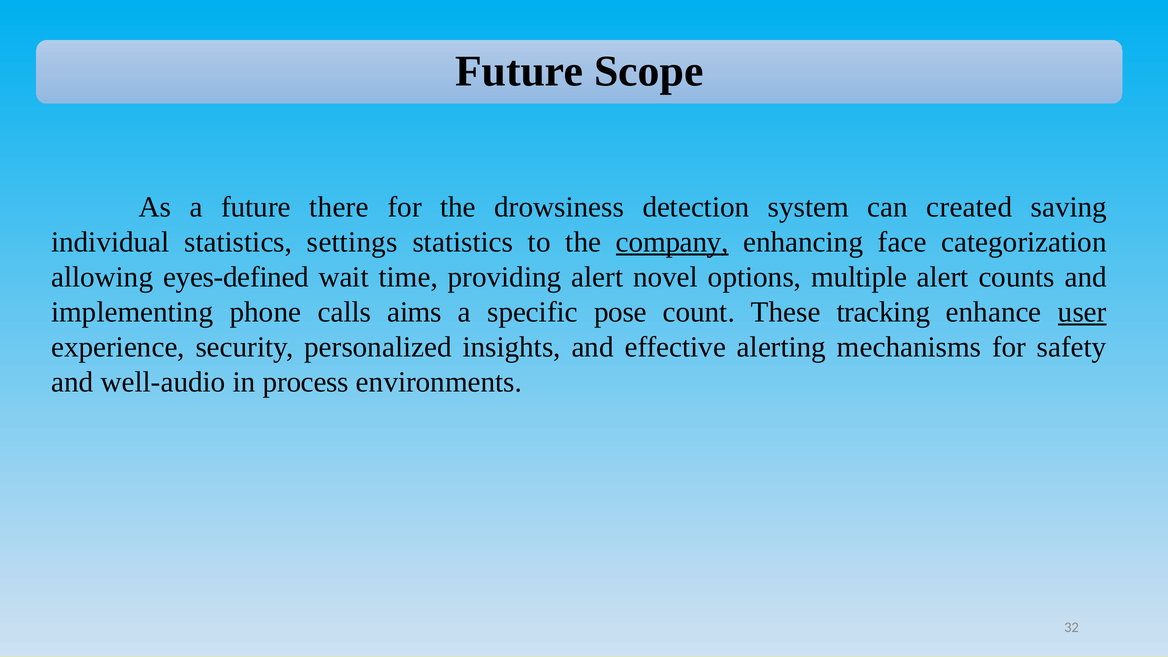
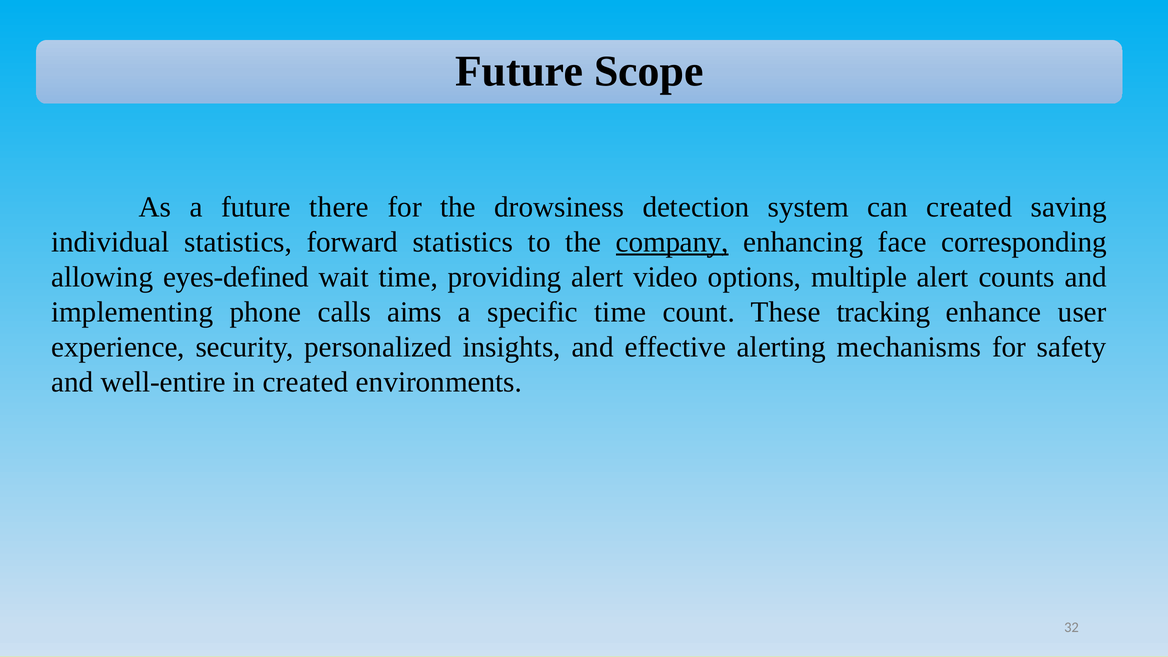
settings: settings -> forward (352, 242)
categorization: categorization -> corresponding (1024, 242)
novel: novel -> video (666, 277)
specific pose: pose -> time (620, 312)
user underline: present -> none (1082, 312)
well-audio: well-audio -> well-entire (163, 382)
in process: process -> created (306, 382)
